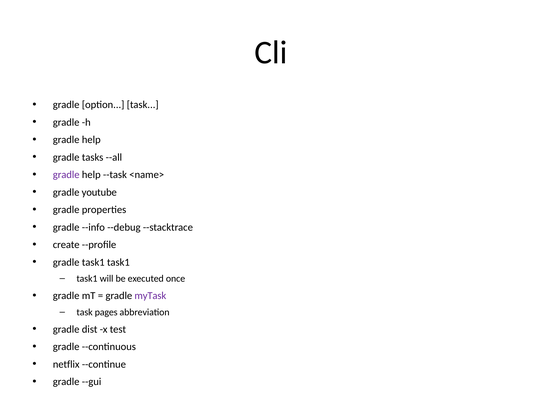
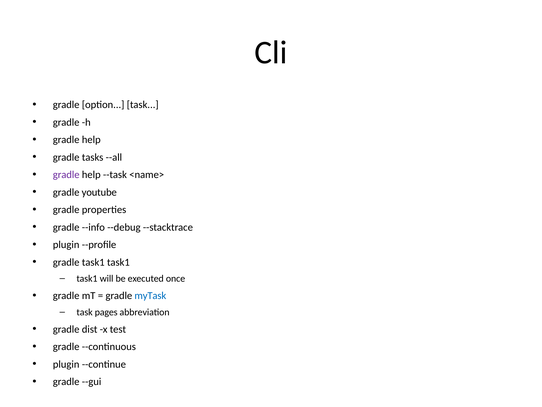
create: create -> plugin (66, 244)
myTask colour: purple -> blue (150, 295)
netflix: netflix -> plugin (66, 364)
